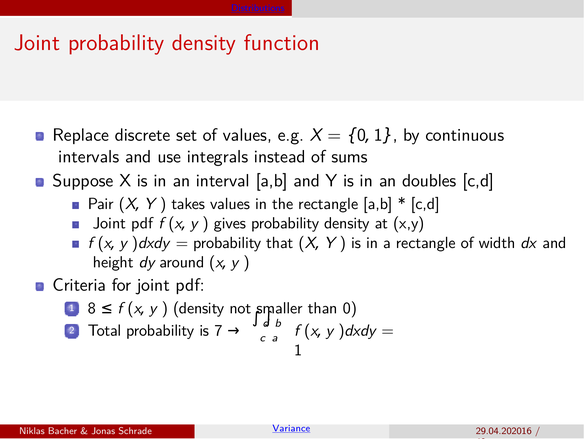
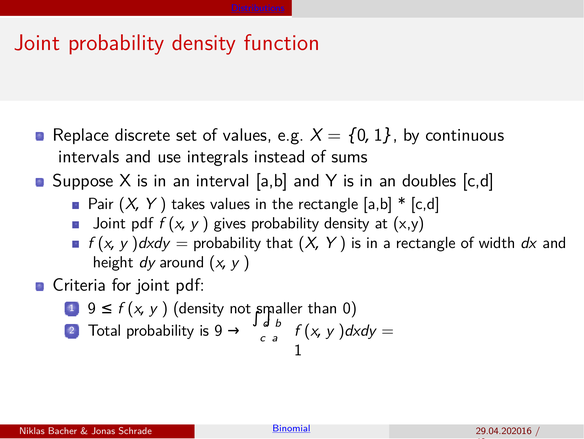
1 8: 8 -> 9 (92, 308)
is 7: 7 -> 9 (218, 330)
Variance: Variance -> Binomial (291, 428)
